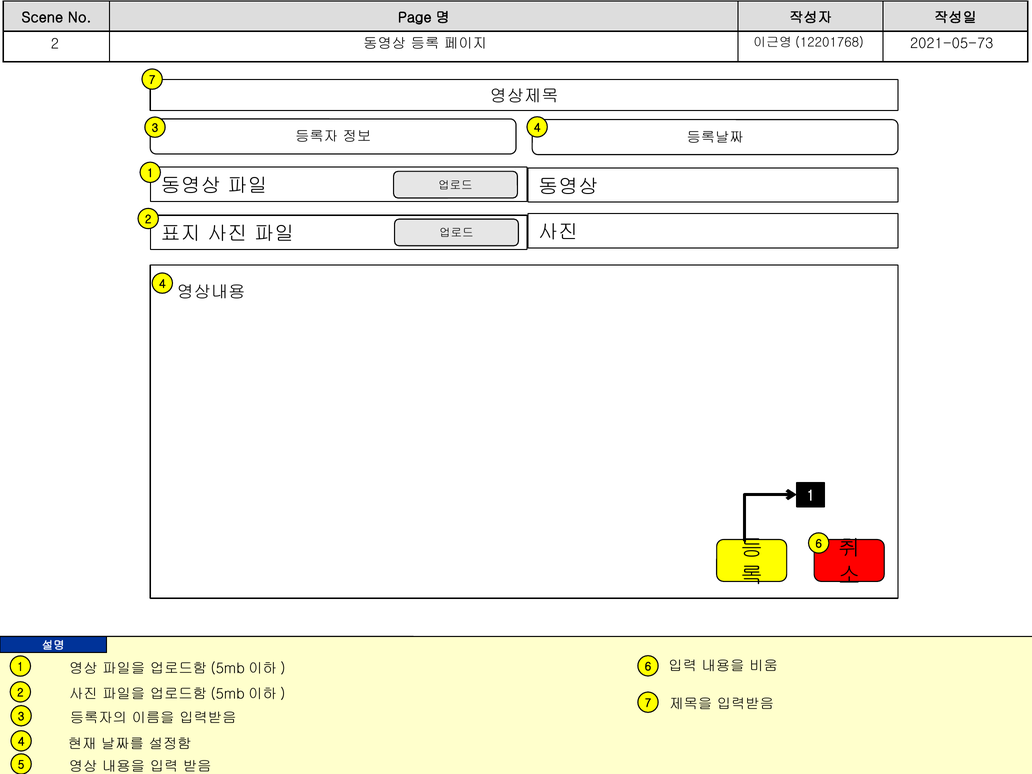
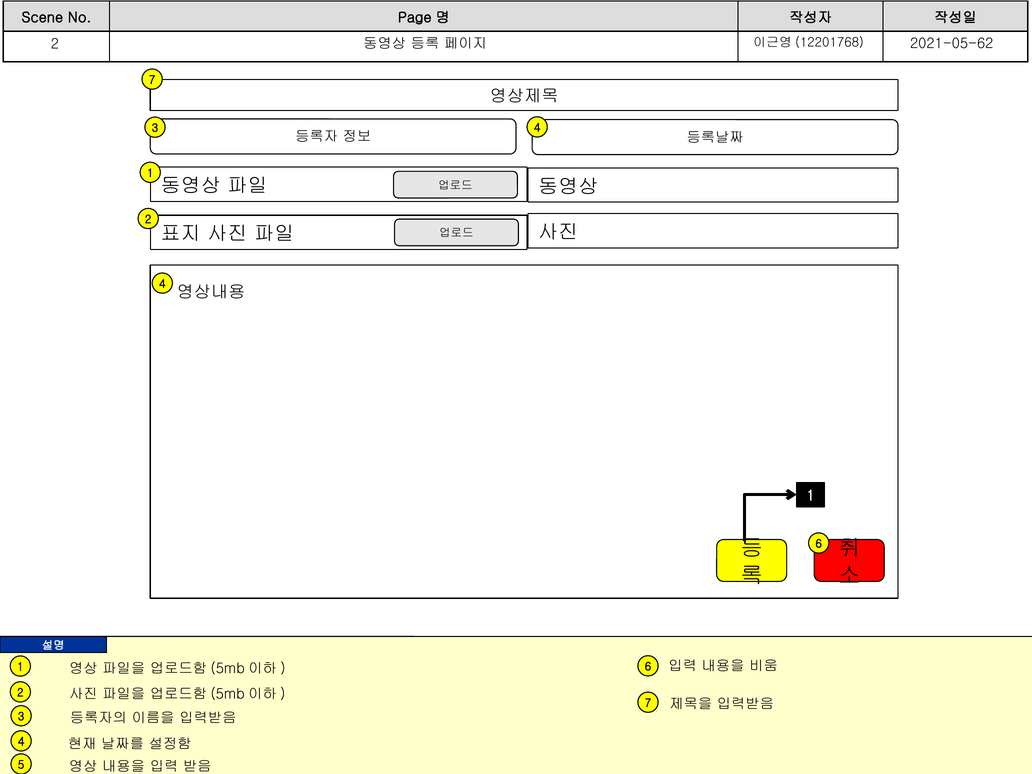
2021-05-73: 2021-05-73 -> 2021-05-62 (952, 43)
